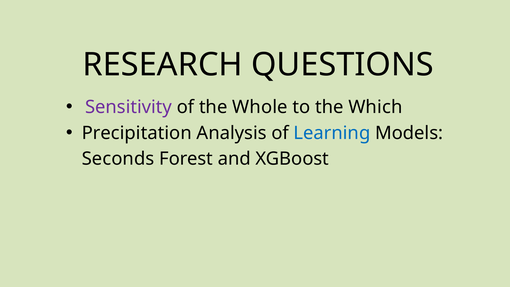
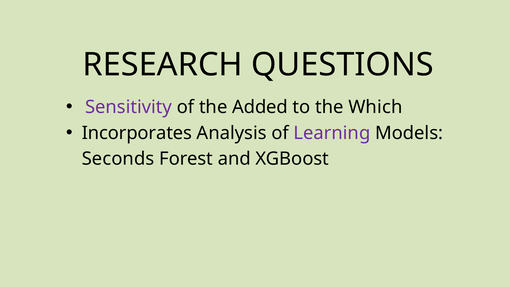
Whole: Whole -> Added (260, 107)
Precipitation: Precipitation -> Incorporates (137, 133)
Learning colour: blue -> purple (332, 133)
